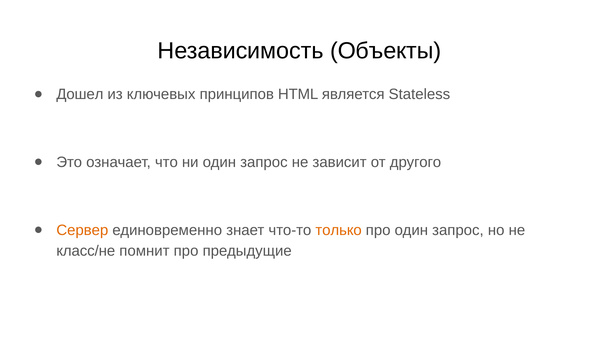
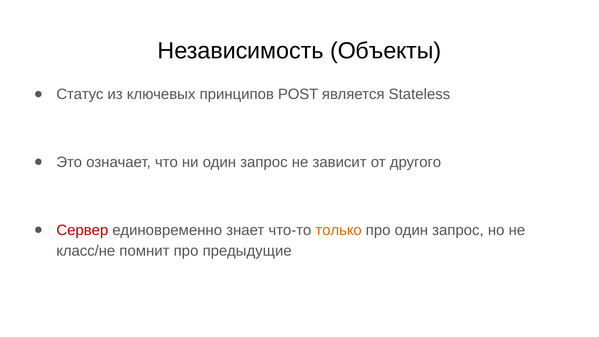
Дошел: Дошел -> Статус (80, 94)
HTML: HTML -> POST (298, 94)
Сервер colour: orange -> red (82, 230)
